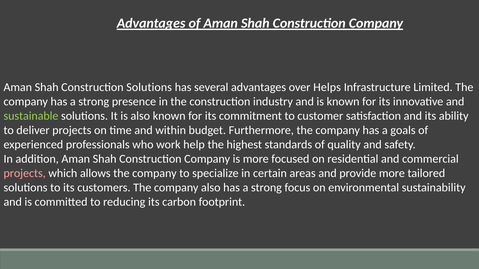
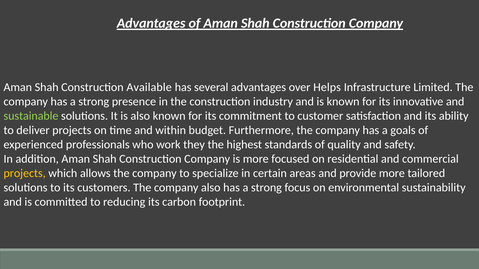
Construction Solutions: Solutions -> Available (149, 87)
help: help -> they (194, 145)
projects colour: pink -> yellow (25, 173)
